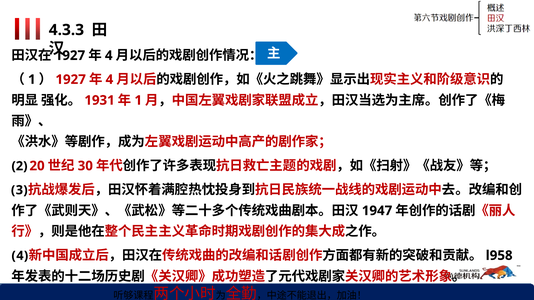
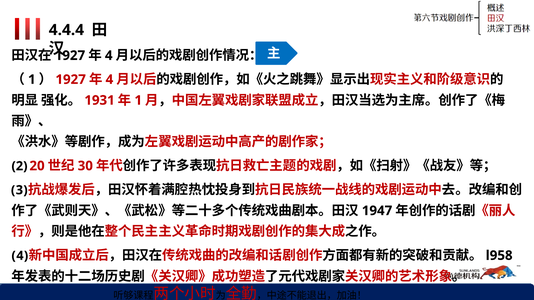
4.3.3: 4.3.3 -> 4.4.4 (66, 30)
